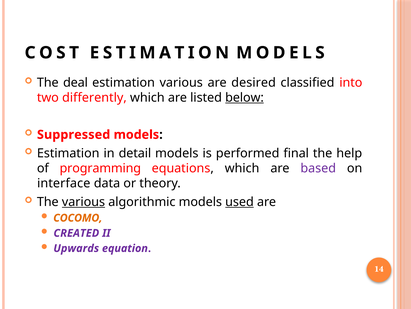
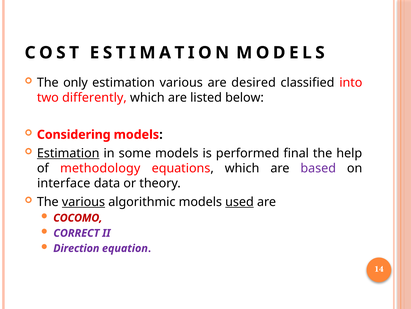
deal: deal -> only (75, 82)
below underline: present -> none (245, 97)
Suppressed: Suppressed -> Considering (74, 134)
Estimation underline: none -> present (68, 153)
detail: detail -> some (135, 153)
programming: programming -> methodology (100, 168)
COCOMO colour: orange -> red (78, 217)
CREATED: CREATED -> CORRECT (76, 233)
Upwards: Upwards -> Direction (76, 248)
